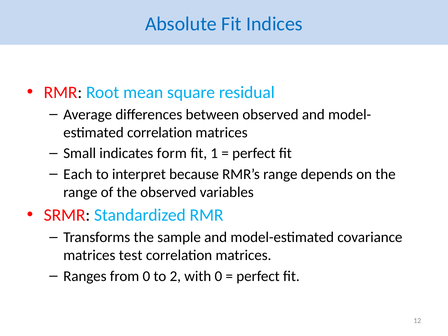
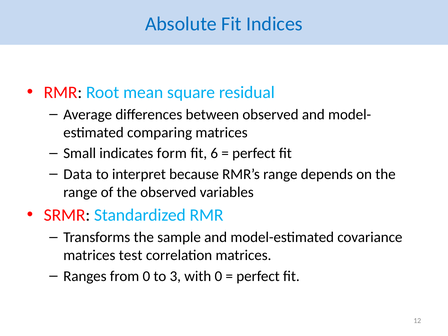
correlation: correlation -> comparing (160, 132)
1: 1 -> 6 (214, 153)
Each: Each -> Data (78, 174)
2: 2 -> 3 (175, 276)
